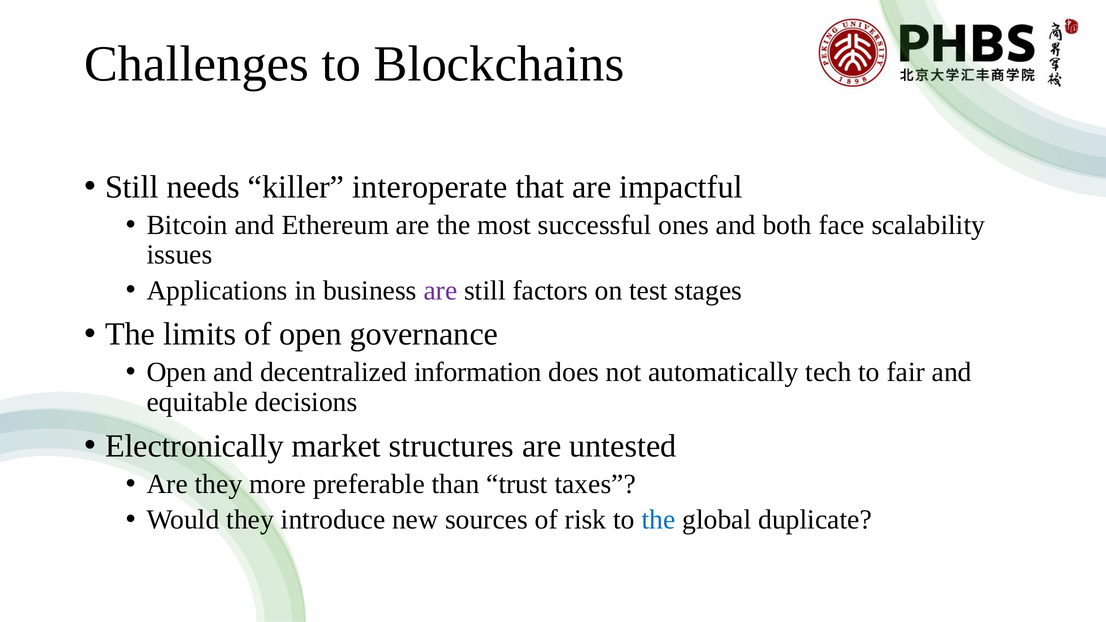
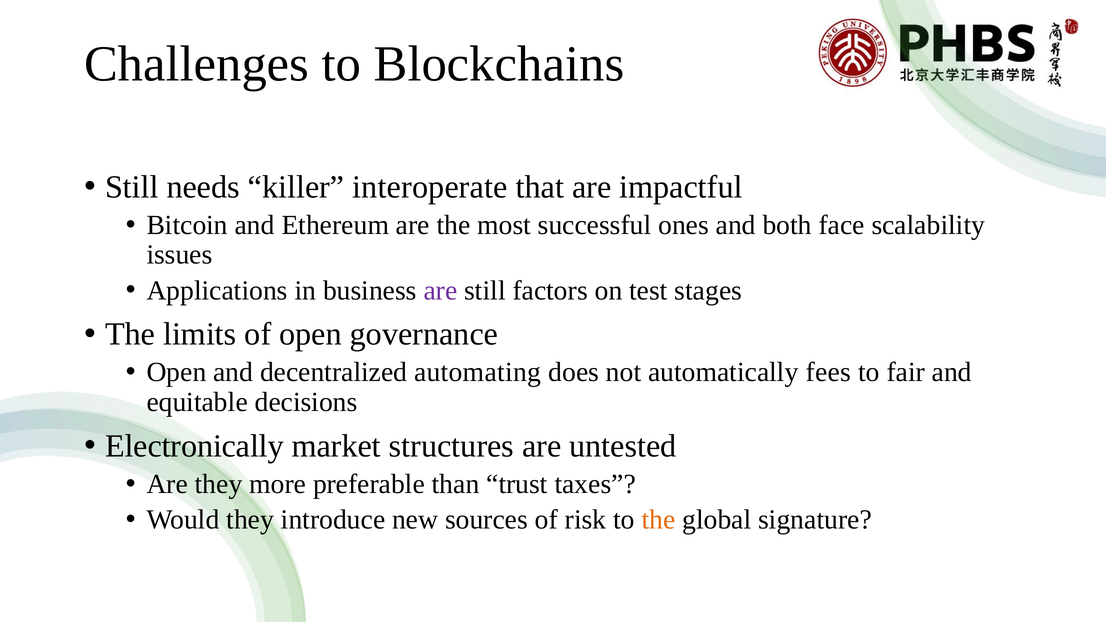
information: information -> automating (478, 372)
tech: tech -> fees (828, 372)
the colour: blue -> orange (658, 520)
duplicate: duplicate -> signature (815, 520)
